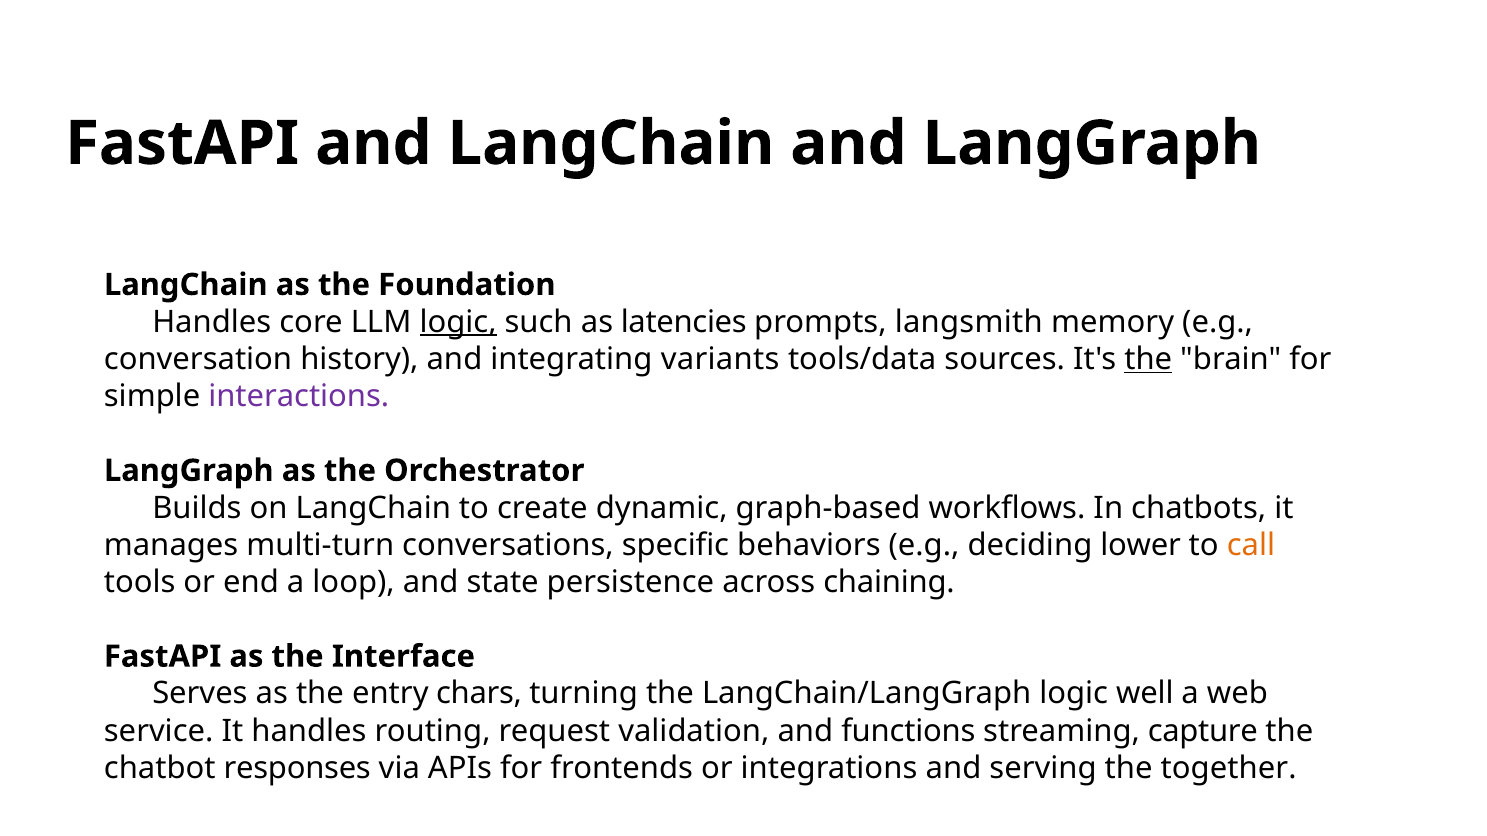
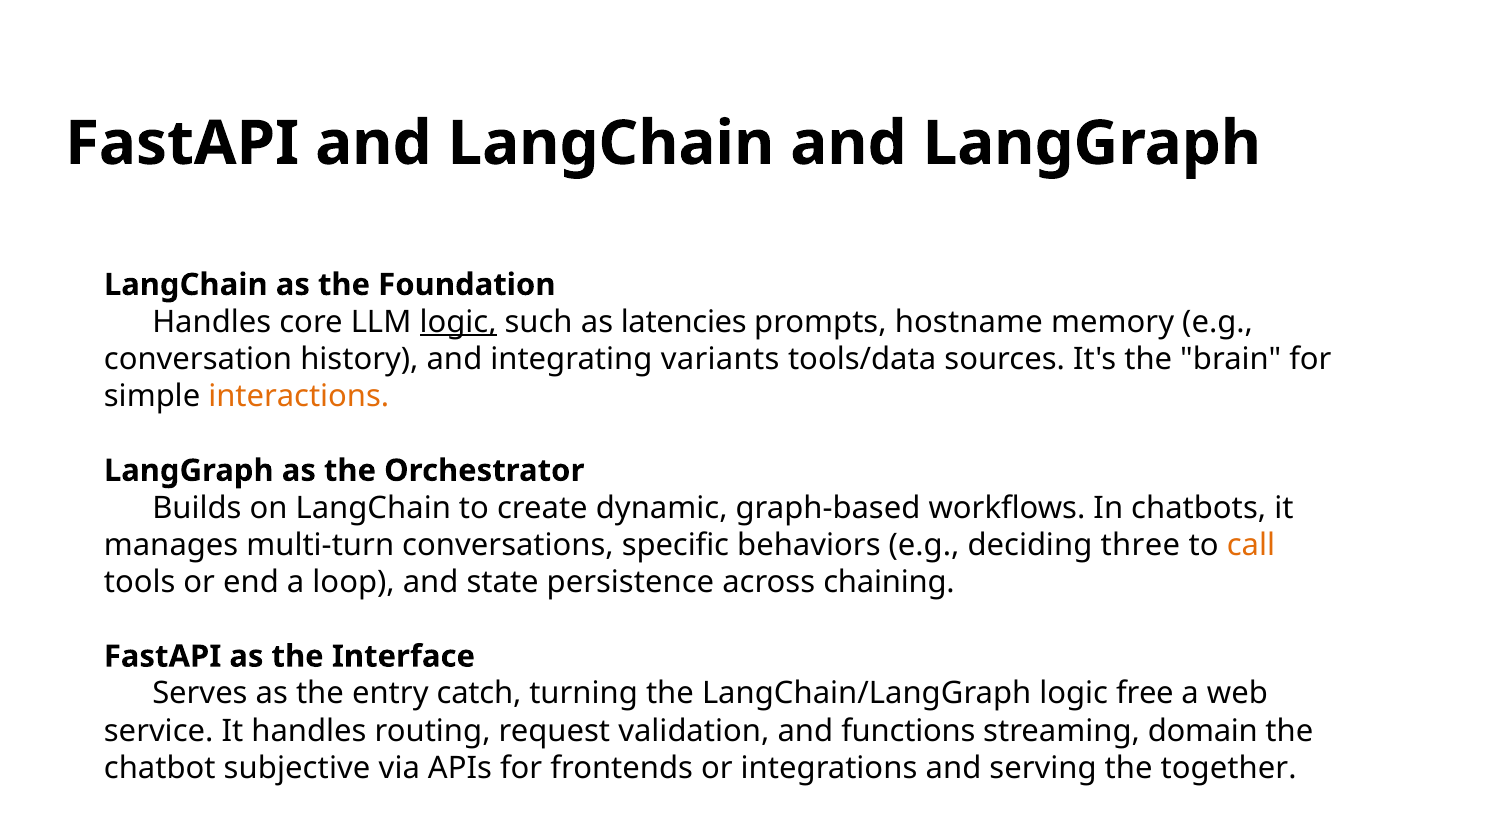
langsmith: langsmith -> hostname (969, 322)
the underline: present -> none (1148, 359)
interactions colour: purple -> orange (299, 396)
lower: lower -> three (1140, 545)
chars: chars -> catch (479, 694)
well: well -> free (1145, 694)
capture: capture -> domain (1203, 731)
responses: responses -> subjective (297, 768)
